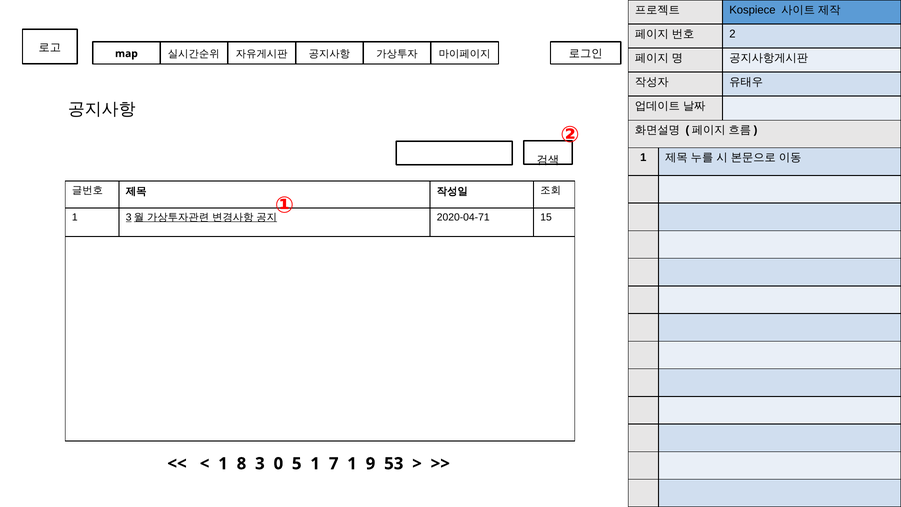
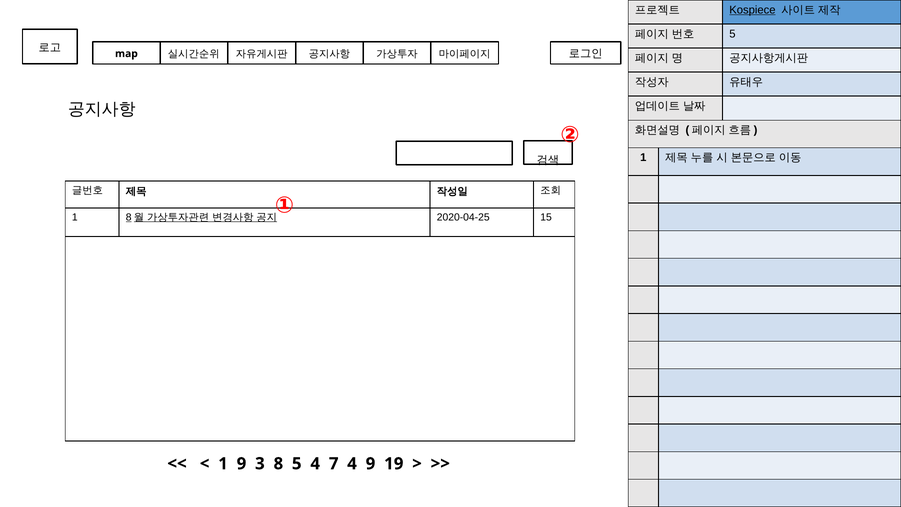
Kospiece underline: none -> present (752, 10)
2: 2 -> 5 (732, 34)
1 3: 3 -> 8 (129, 217)
2020-04-71: 2020-04-71 -> 2020-04-25 (463, 217)
1 8: 8 -> 9 (241, 464)
3 0: 0 -> 8 (278, 464)
5 1: 1 -> 4 (315, 464)
7 1: 1 -> 4 (352, 464)
53: 53 -> 19 (394, 464)
